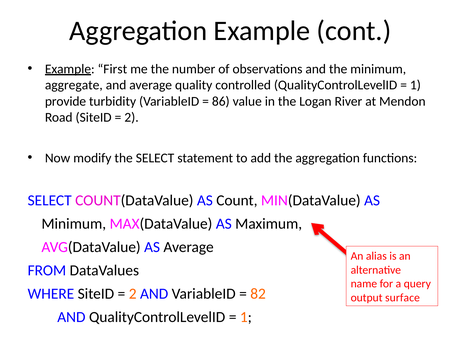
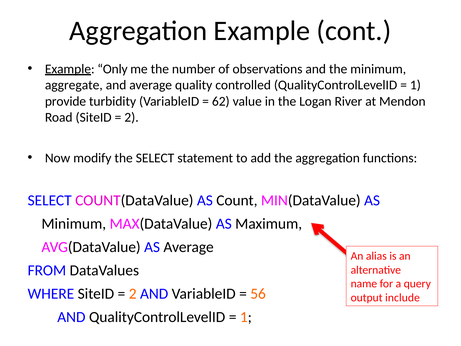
First: First -> Only (113, 69)
86: 86 -> 62 (221, 101)
82: 82 -> 56 (258, 294)
surface: surface -> include (402, 297)
